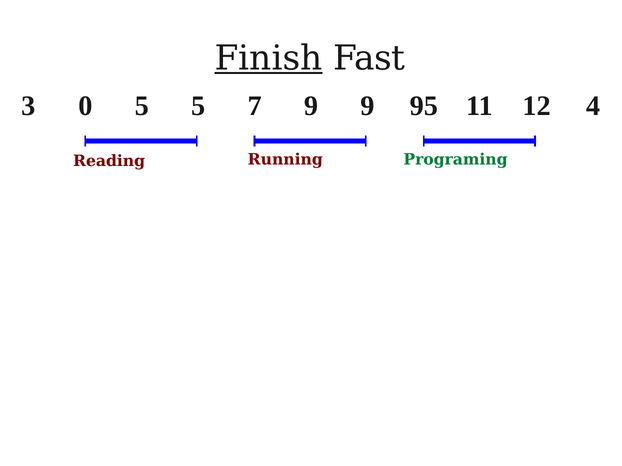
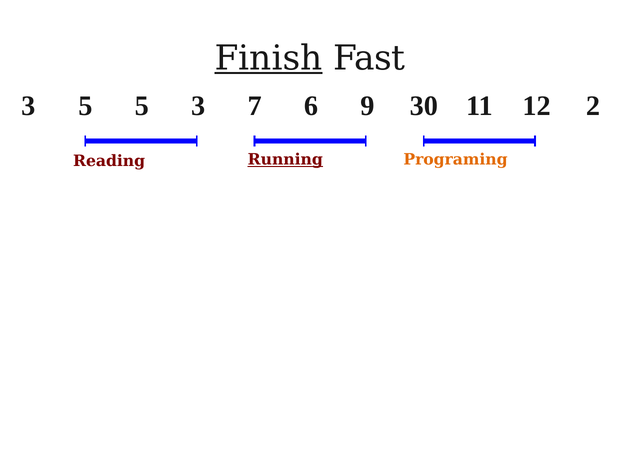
3 0: 0 -> 5 (85, 106)
5 5: 5 -> 3 (198, 106)
7 9: 9 -> 6 (311, 106)
95: 95 -> 30 (424, 106)
4: 4 -> 2 (593, 106)
Programing colour: green -> orange (456, 160)
Running underline: none -> present (285, 160)
